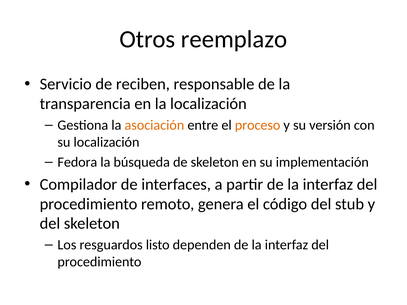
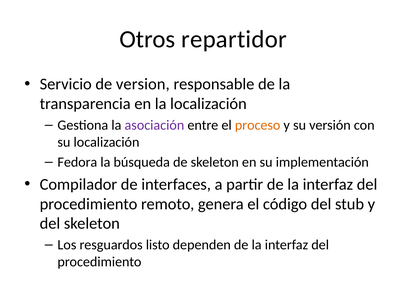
reemplazo: reemplazo -> repartidor (234, 39)
reciben: reciben -> version (143, 84)
asociación colour: orange -> purple (154, 125)
